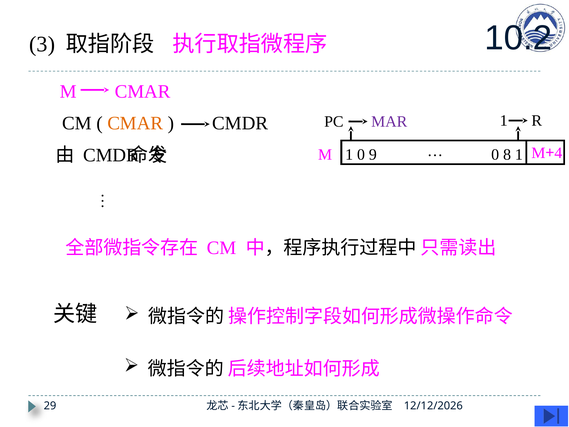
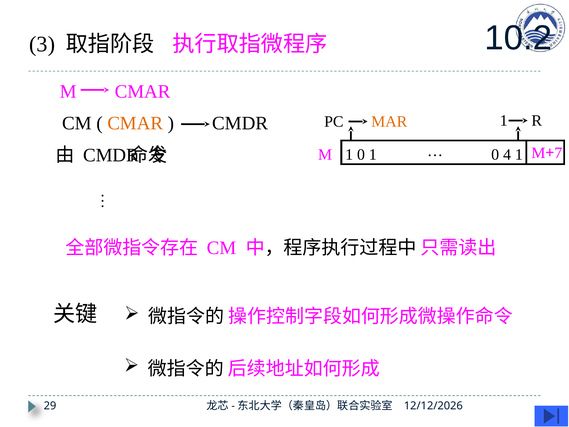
MAR colour: purple -> orange (389, 121)
0 9: 9 -> 1 (373, 155)
8: 8 -> 4 (507, 155)
4: 4 -> 7 (558, 153)
